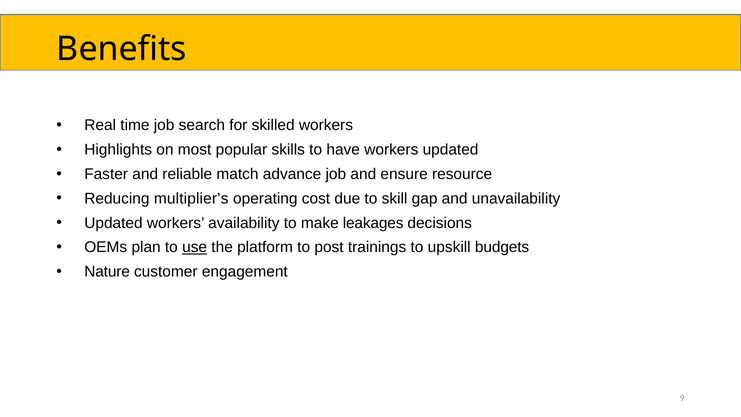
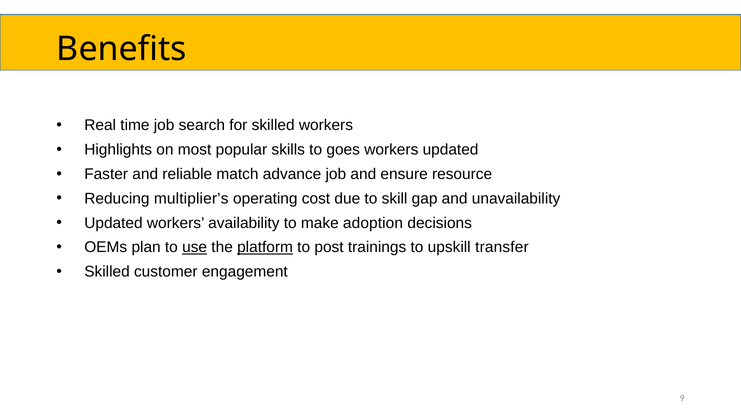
have: have -> goes (343, 150)
leakages: leakages -> adoption (373, 223)
platform underline: none -> present (265, 247)
budgets: budgets -> transfer (502, 247)
Nature: Nature -> Skilled (107, 272)
